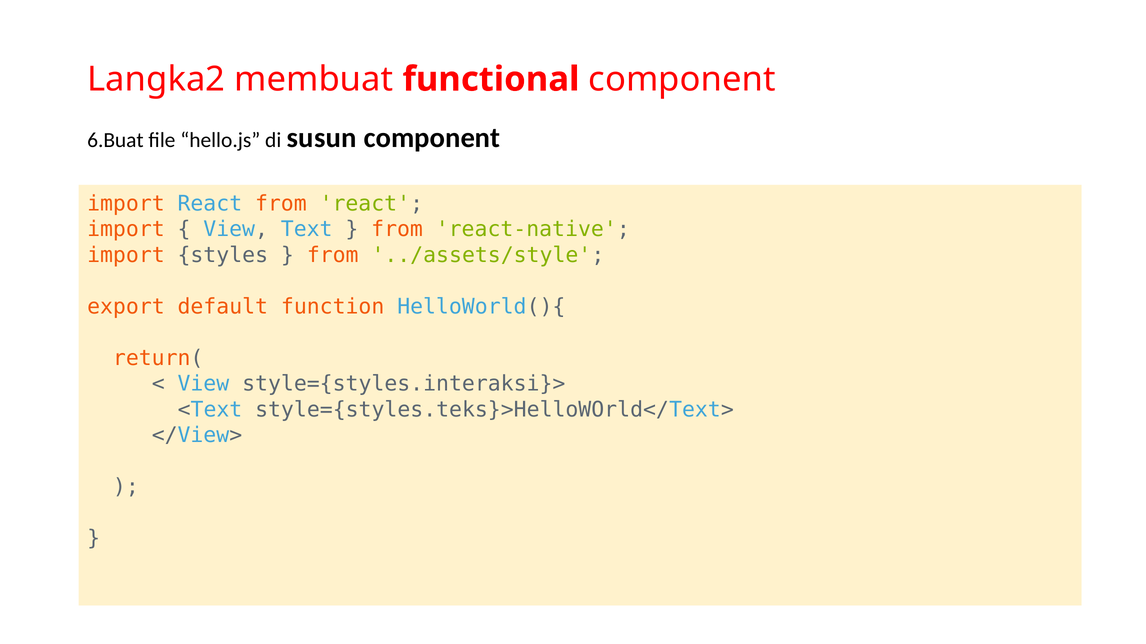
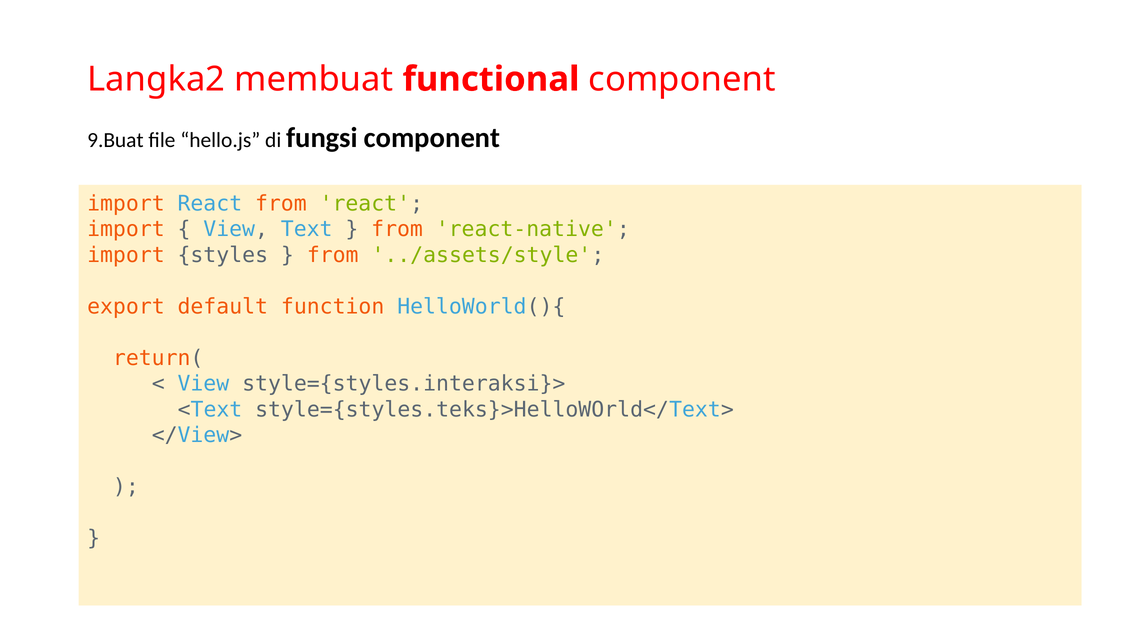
6.Buat: 6.Buat -> 9.Buat (115, 140)
susun: susun -> fungsi (322, 138)
